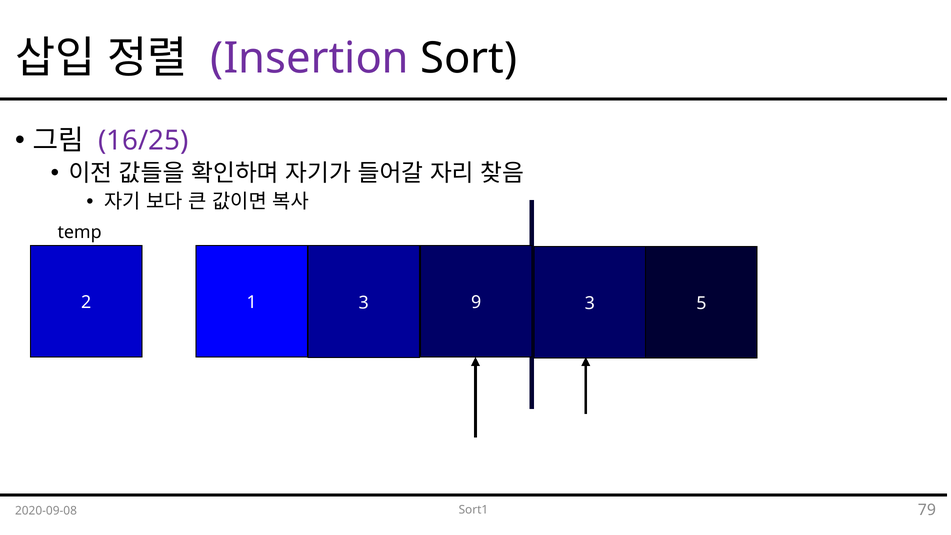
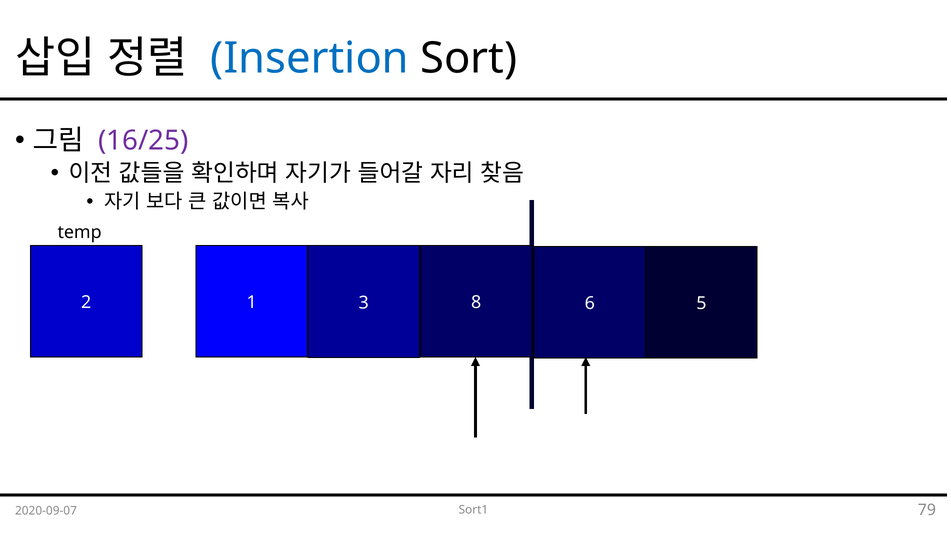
Insertion colour: purple -> blue (310, 59)
9: 9 -> 8 (476, 302)
2 3: 3 -> 6 (590, 303)
2020-09-08: 2020-09-08 -> 2020-09-07 (46, 511)
